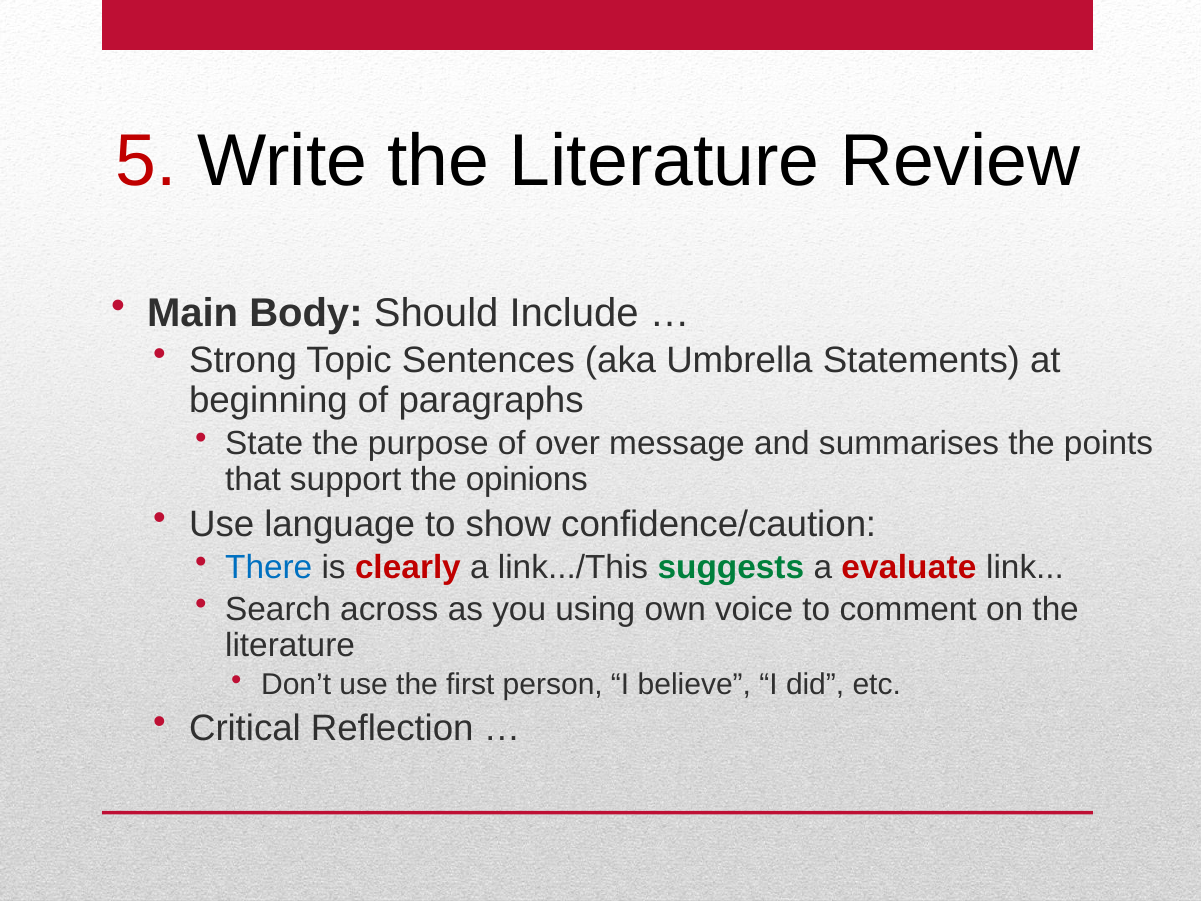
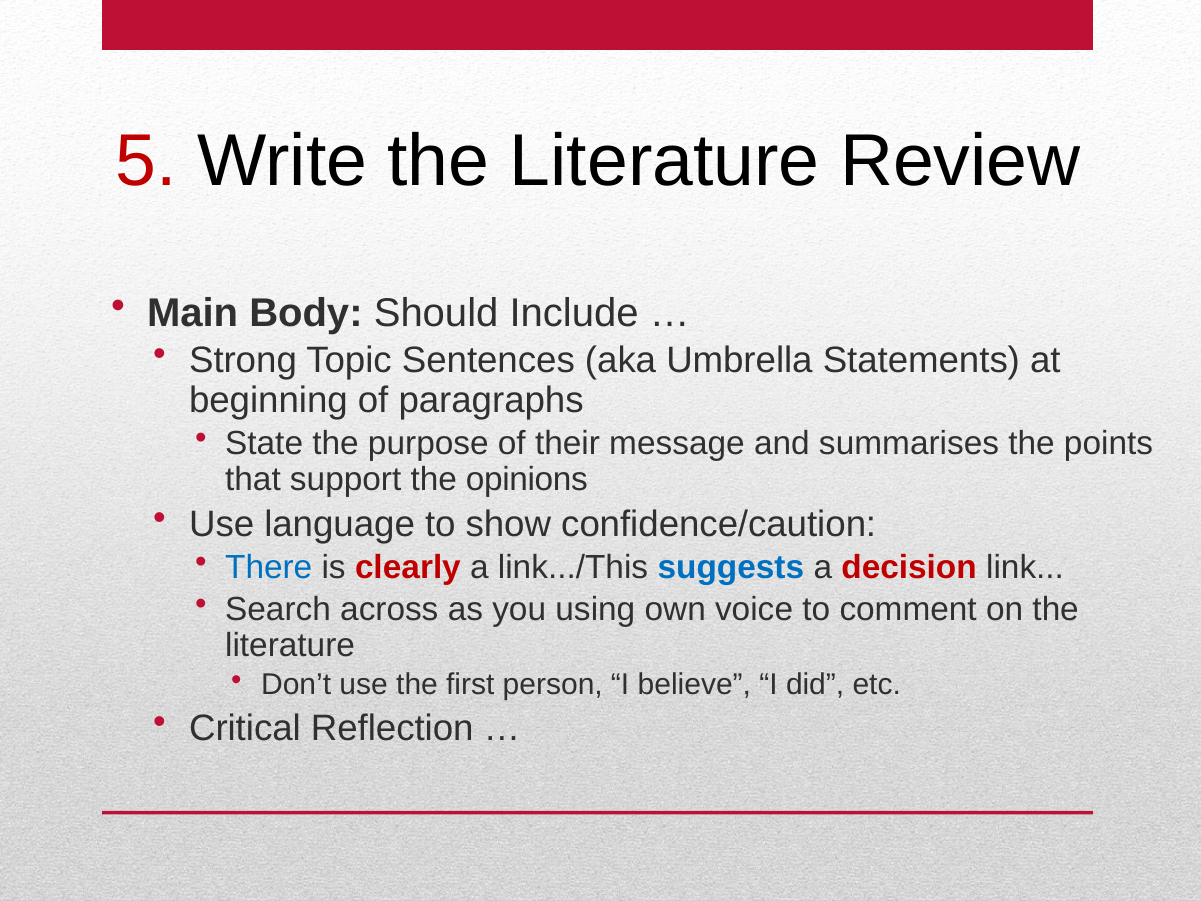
over: over -> their (568, 443)
suggests colour: green -> blue (731, 568)
evaluate: evaluate -> decision (909, 568)
